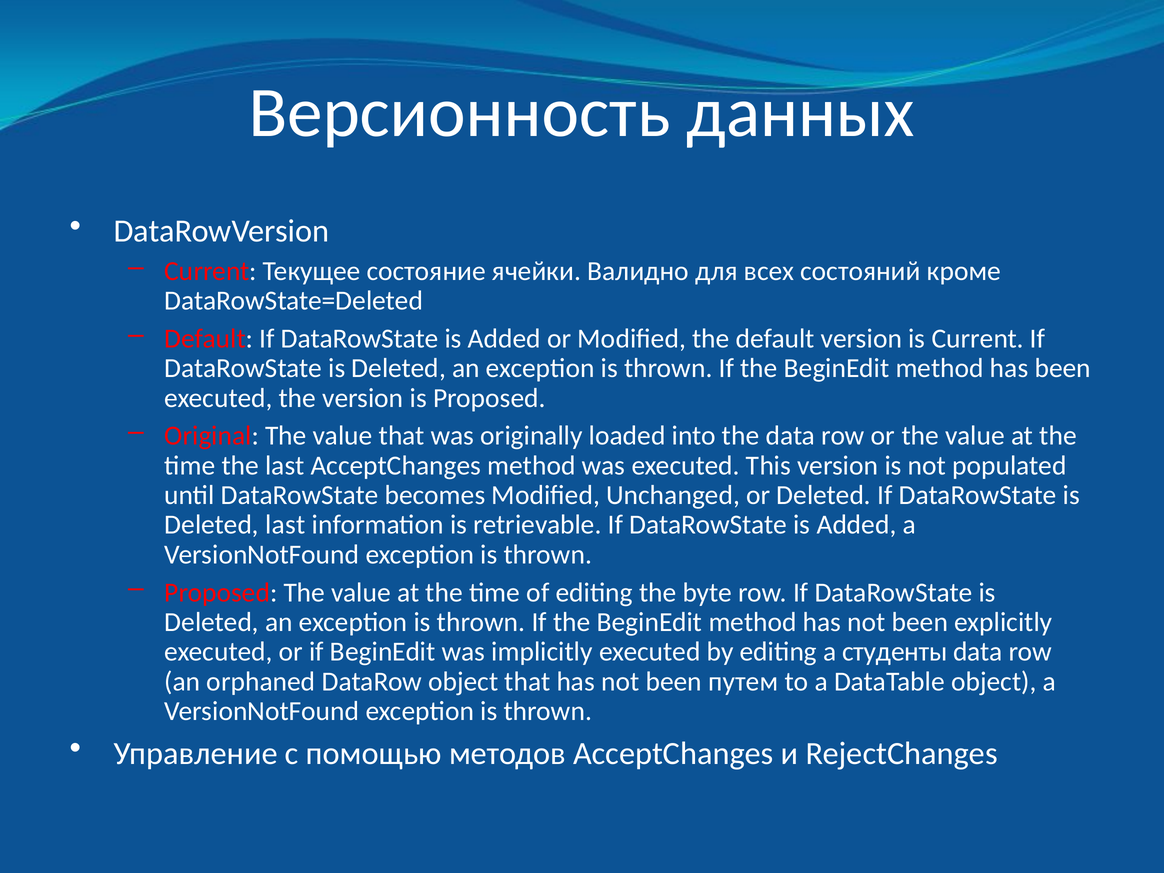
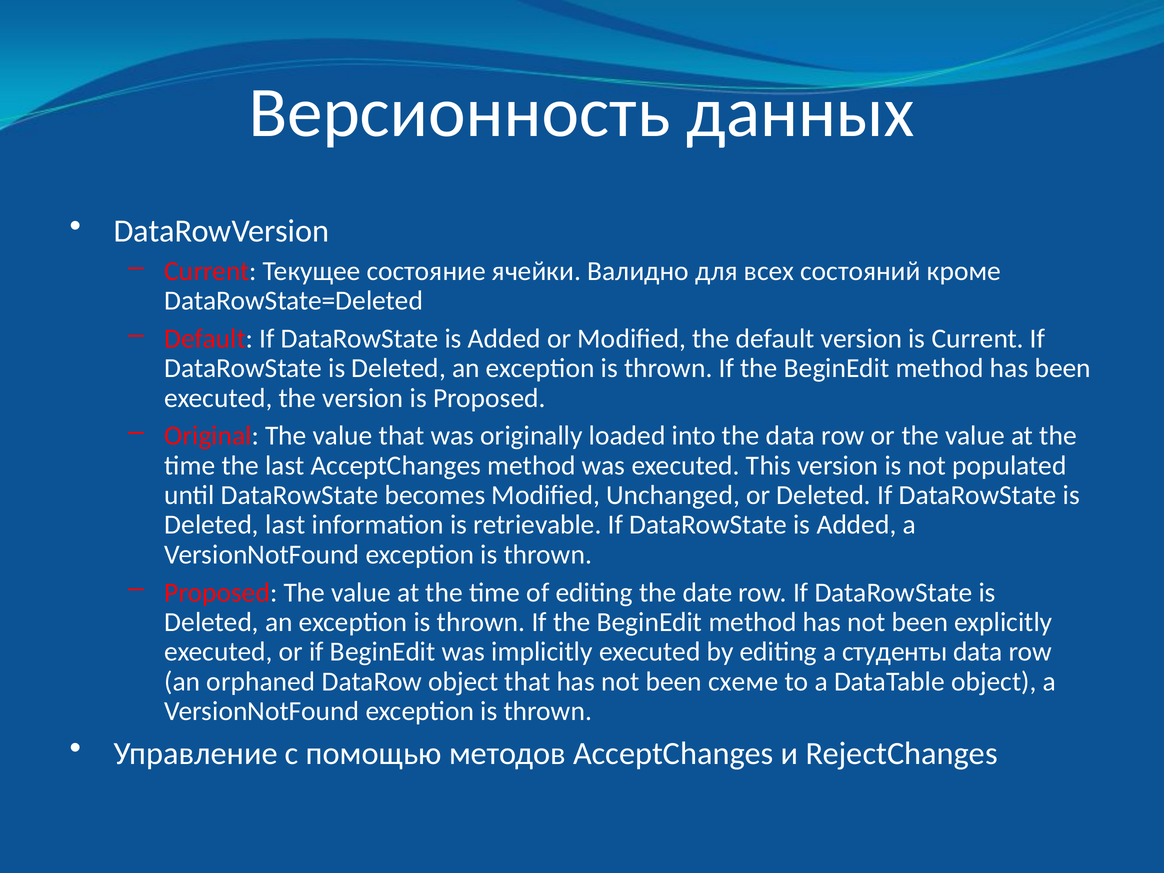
byte: byte -> date (707, 592)
путем: путем -> схеме (743, 682)
